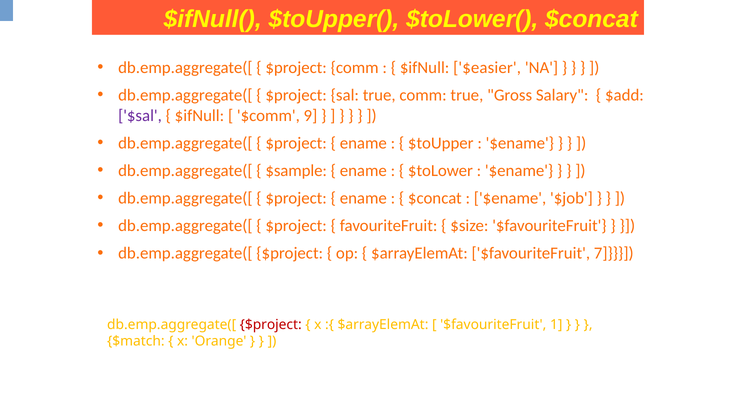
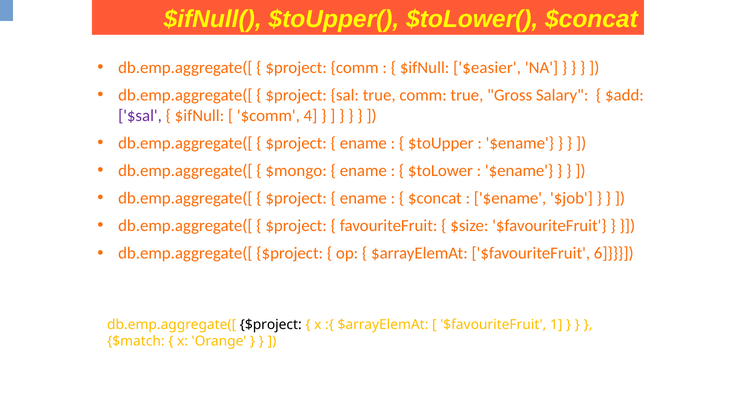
9: 9 -> 4 (310, 115)
$sample: $sample -> $mongo (296, 171)
7: 7 -> 6 (614, 253)
$project colour: red -> black (271, 325)
